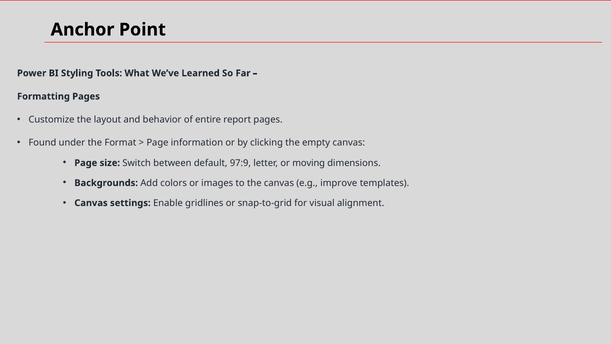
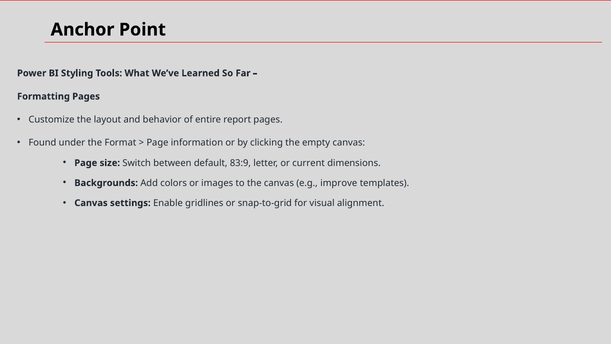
97:9: 97:9 -> 83:9 (240, 163)
moving: moving -> current (309, 163)
